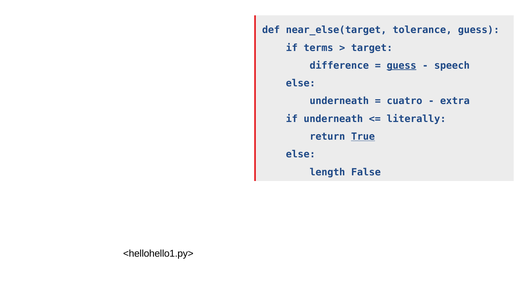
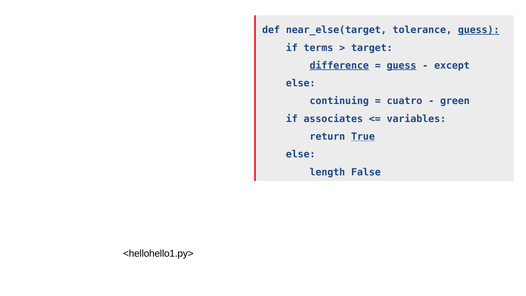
guess underline: none -> present (479, 30)
difference underline: none -> present (339, 66)
speech: speech -> except (452, 66)
underneath: underneath -> continuing (339, 101)
extra: extra -> green (455, 101)
if underneath: underneath -> associates (333, 119)
literally: literally -> variables (416, 119)
